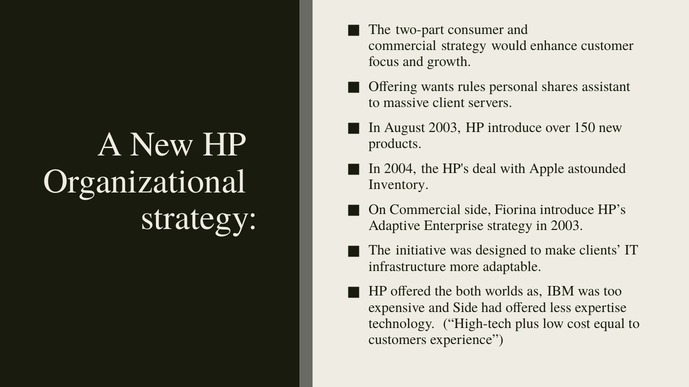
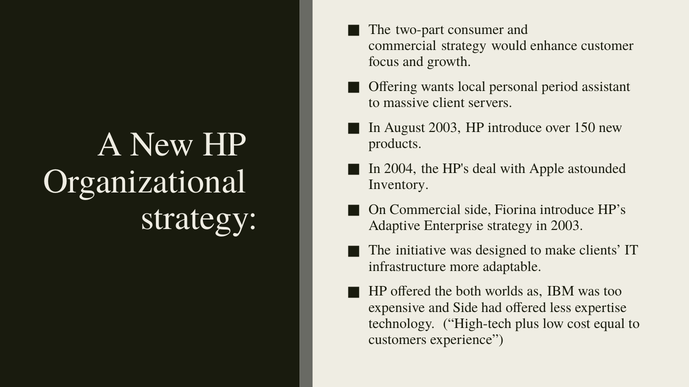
rules: rules -> local (472, 87)
shares: shares -> period (560, 87)
